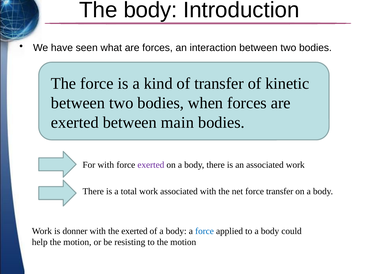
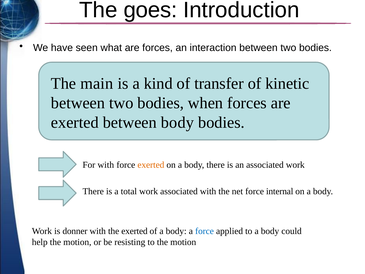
The body: body -> goes (150, 10)
The force: force -> main (97, 83)
between main: main -> body (177, 122)
exerted colour: purple -> orange (151, 165)
force transfer: transfer -> internal (280, 191)
